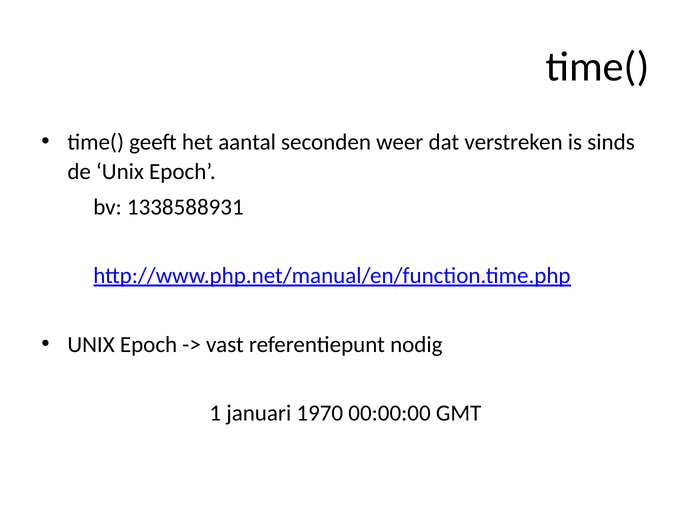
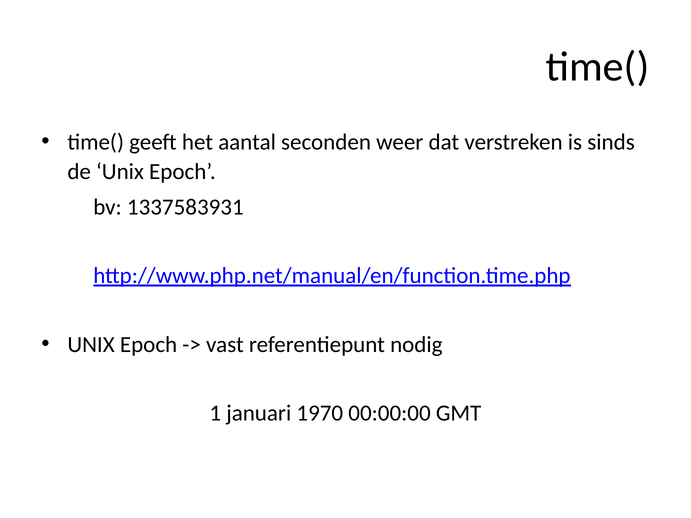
1338588931: 1338588931 -> 1337583931 (185, 207)
